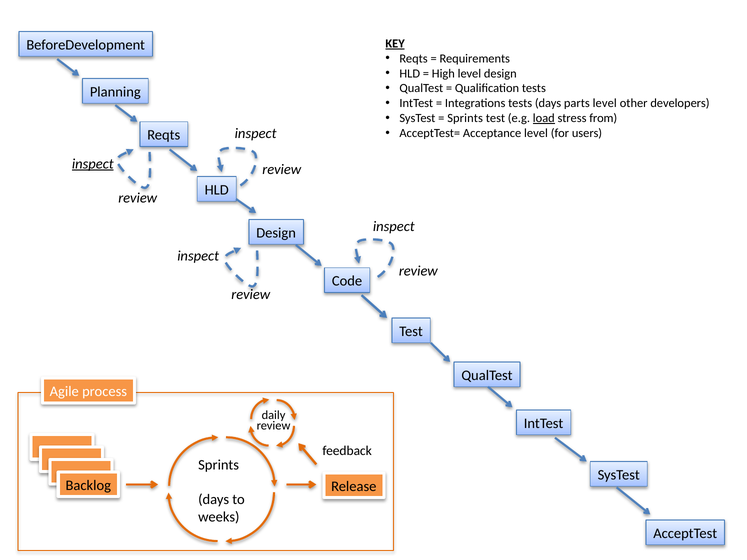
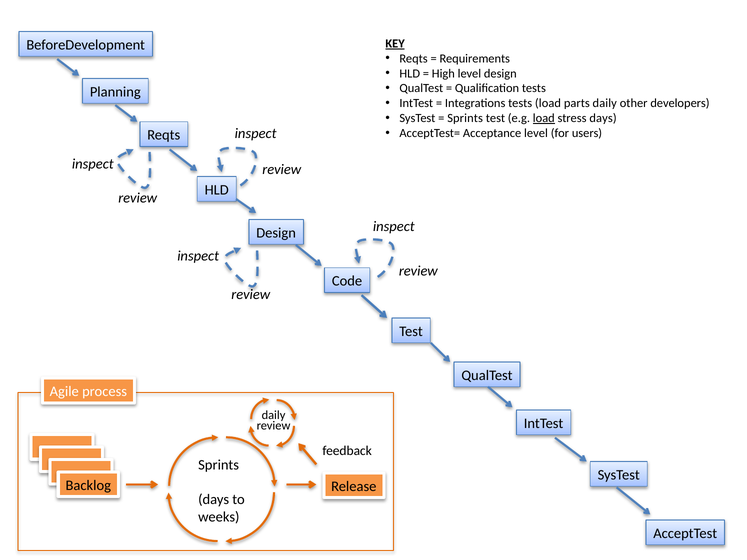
tests days: days -> load (548, 103)
parts level: level -> daily (605, 103)
stress from: from -> days (603, 118)
inspect underline: present -> none (93, 164)
